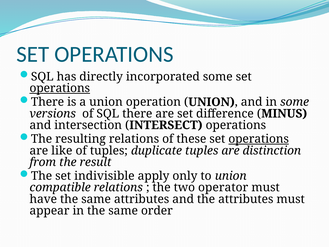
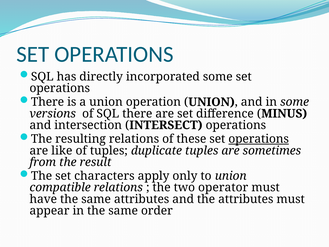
operations underline: present -> none (60, 88)
distinction: distinction -> sometimes (272, 150)
indivisible: indivisible -> characters (104, 176)
